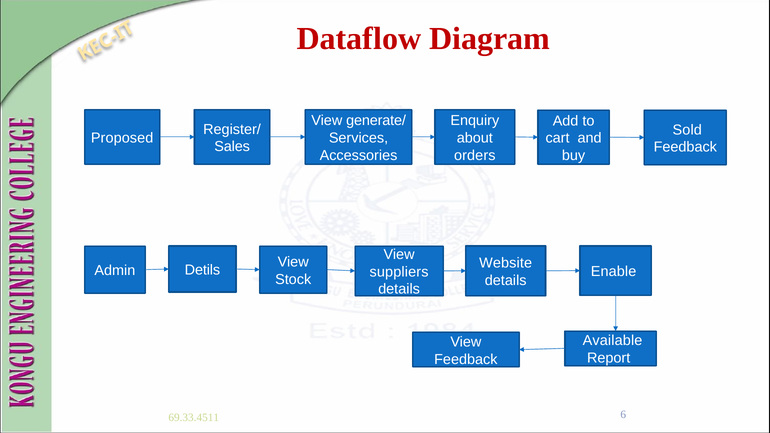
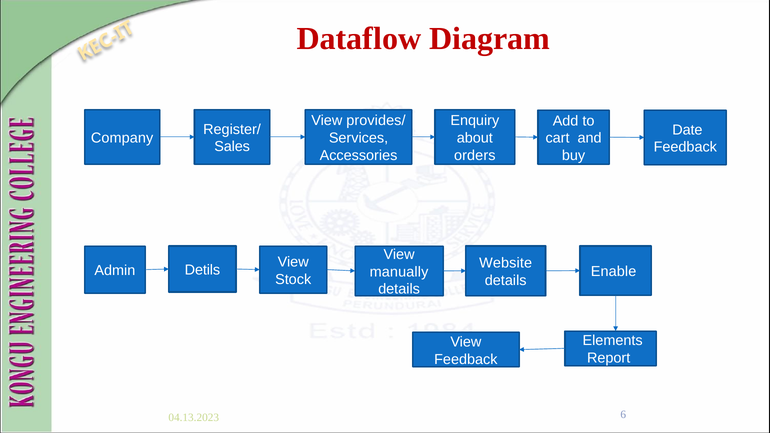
generate/: generate/ -> provides/ (376, 121)
Sold: Sold -> Date (687, 130)
Proposed: Proposed -> Company (122, 138)
suppliers: suppliers -> manually (399, 272)
Available: Available -> Elements (613, 341)
69.33.4511: 69.33.4511 -> 04.13.2023 (194, 418)
